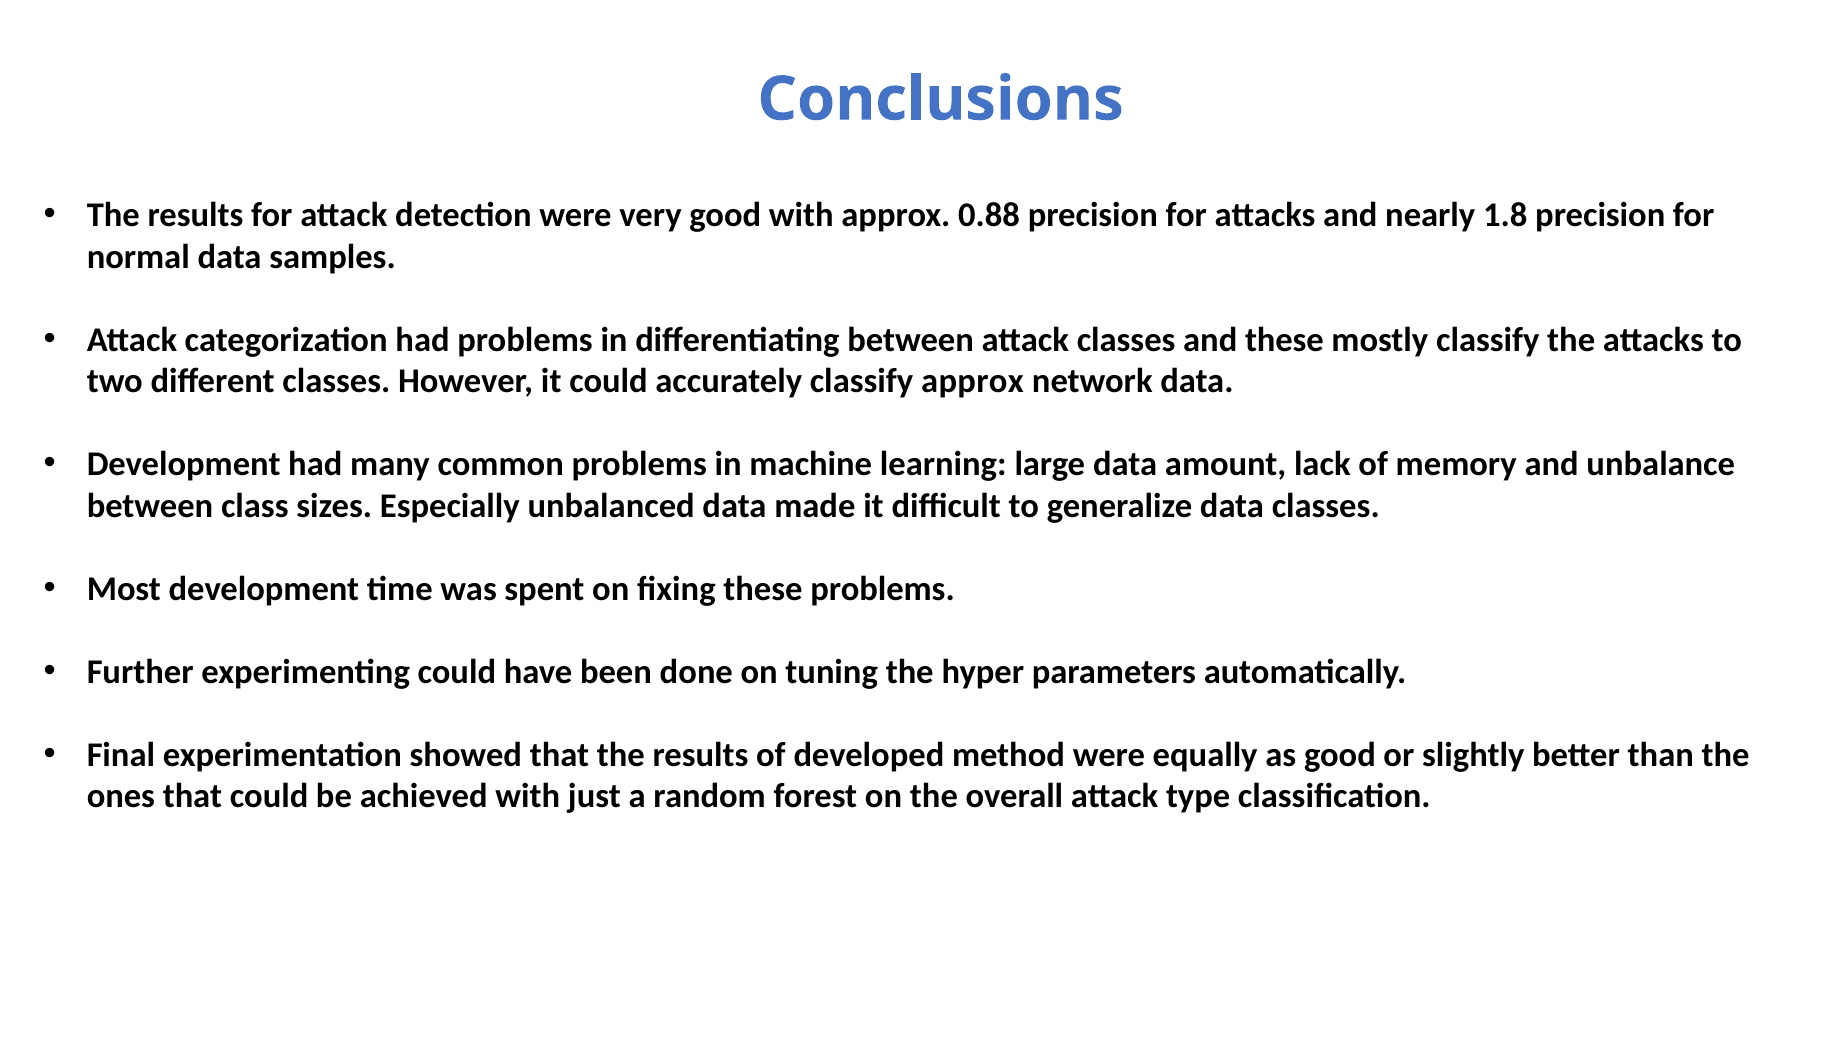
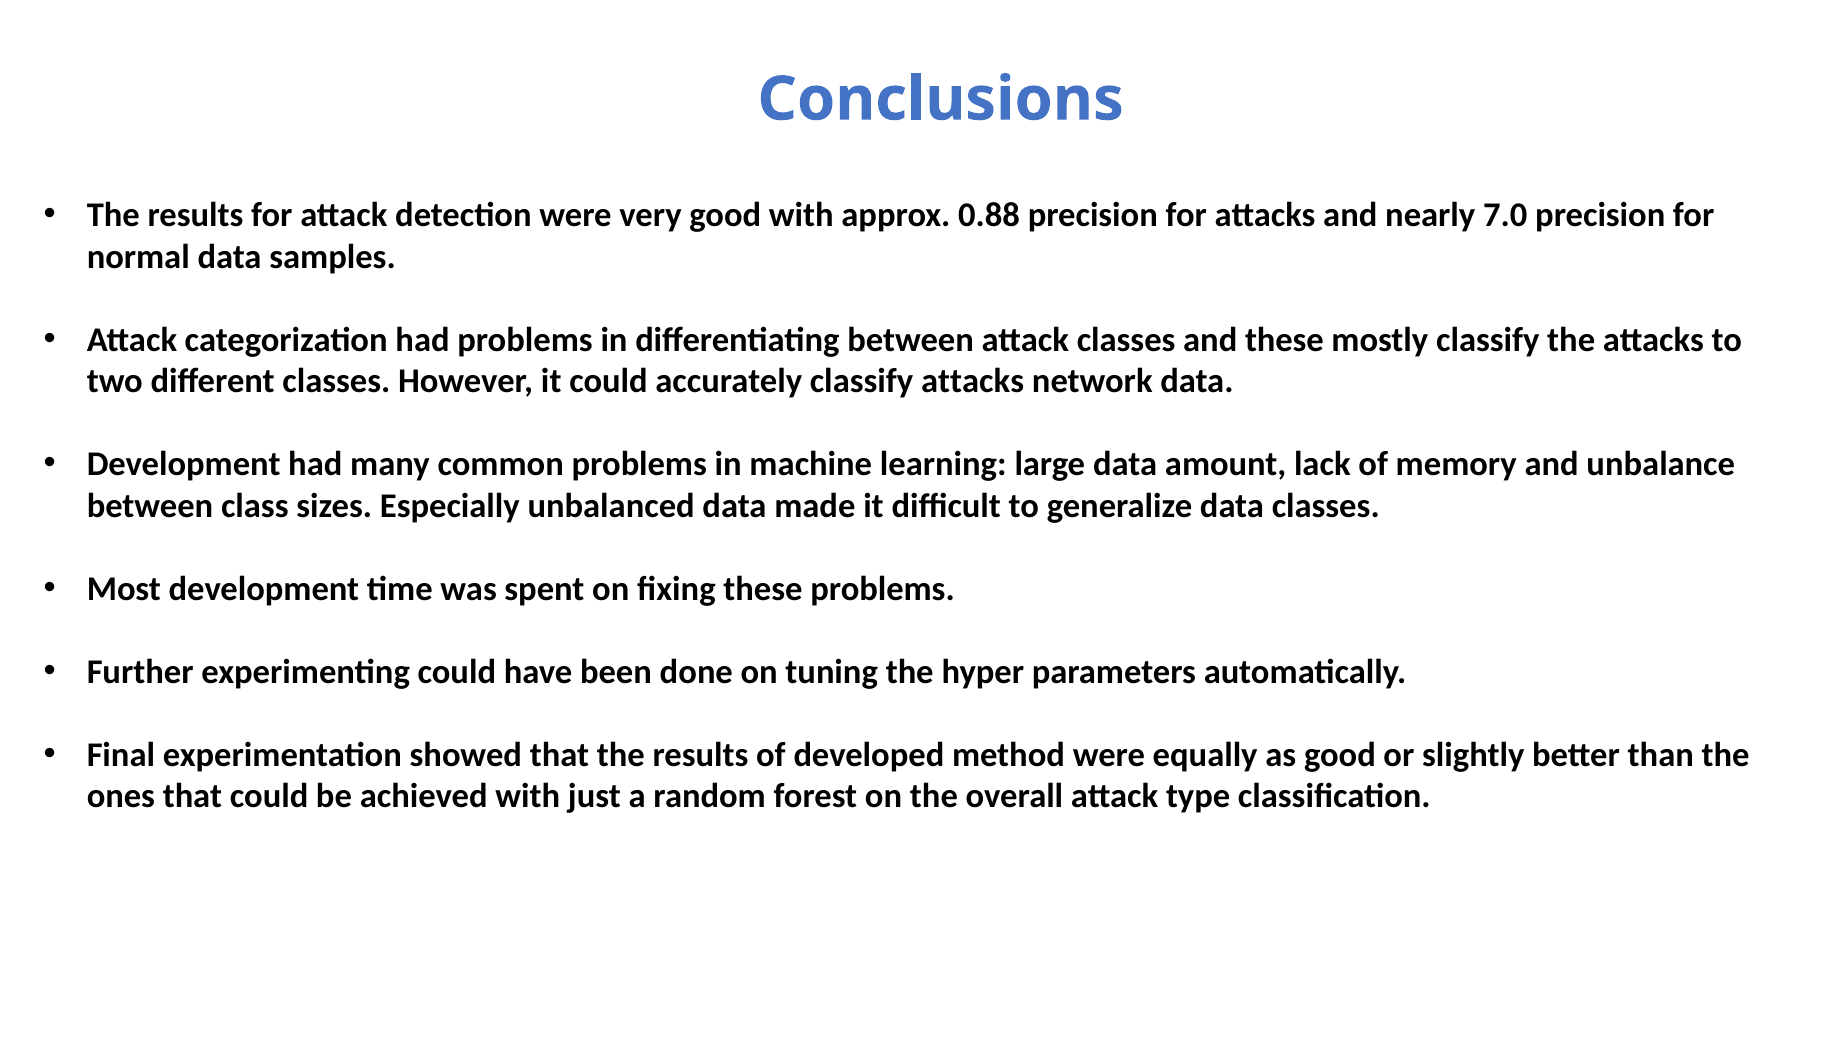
1.8: 1.8 -> 7.0 (1505, 215)
classify approx: approx -> attacks (973, 381)
